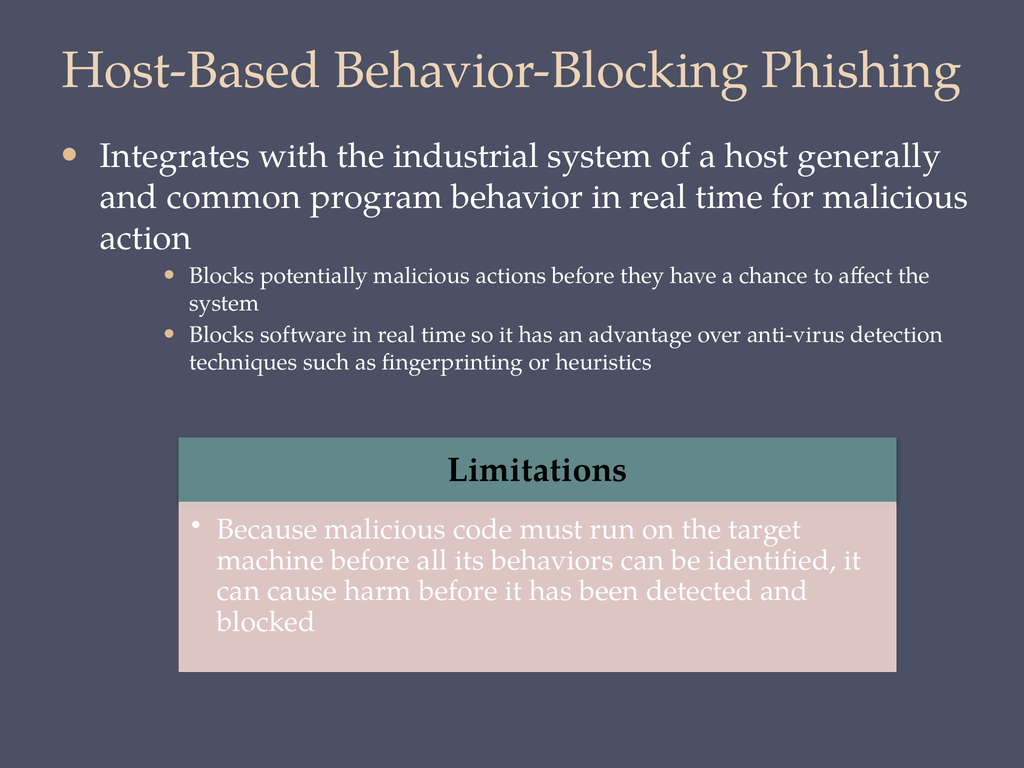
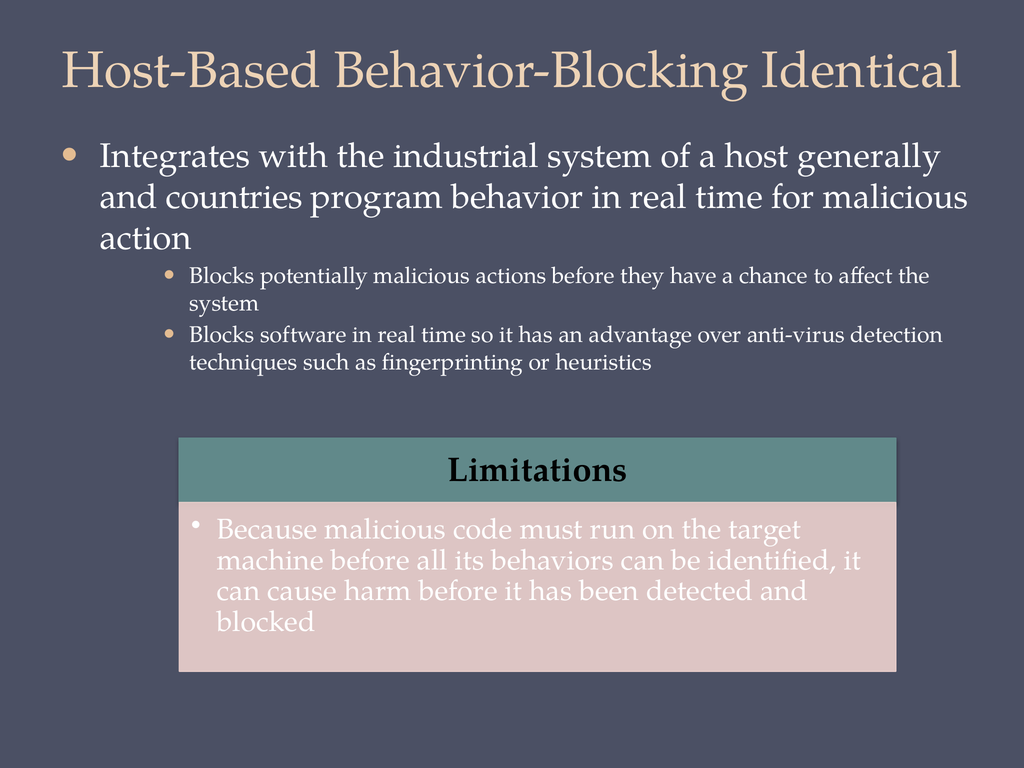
Phishing: Phishing -> Identical (861, 70)
common: common -> countries (234, 197)
